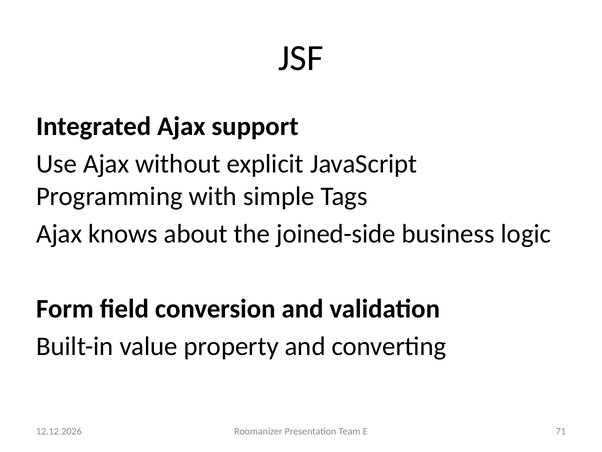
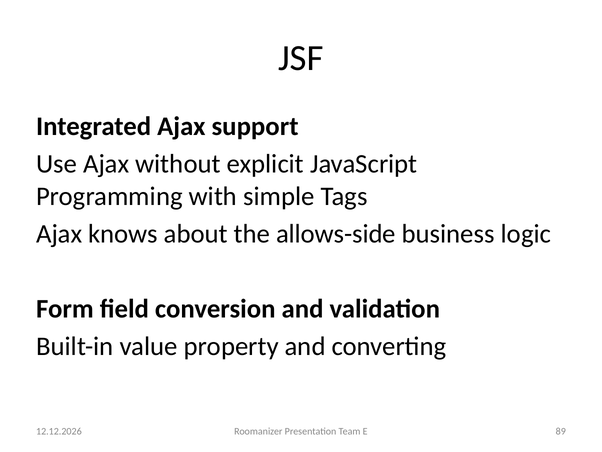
joined-side: joined-side -> allows-side (336, 233)
71: 71 -> 89 (561, 431)
